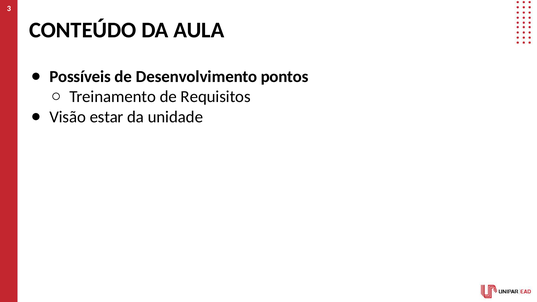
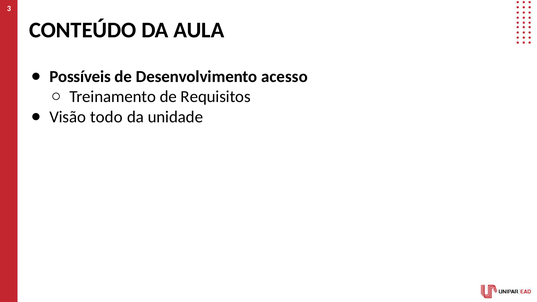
pontos: pontos -> acesso (284, 77)
estar: estar -> todo (106, 117)
